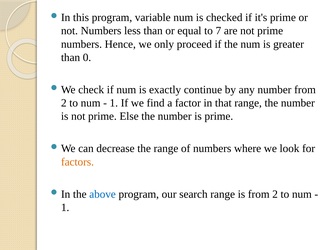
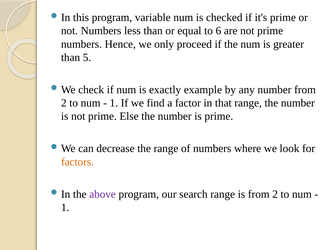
7: 7 -> 6 (218, 31)
0: 0 -> 5 (87, 57)
continue: continue -> example (203, 90)
above colour: blue -> purple (103, 194)
